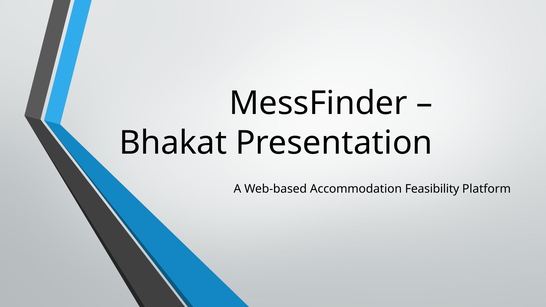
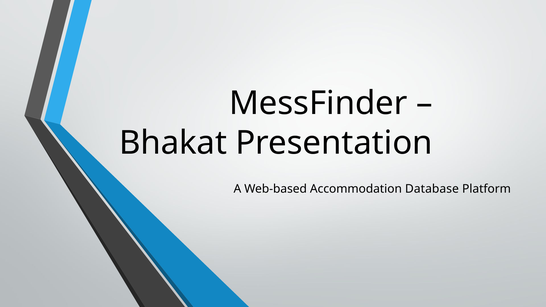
Feasibility: Feasibility -> Database (432, 189)
